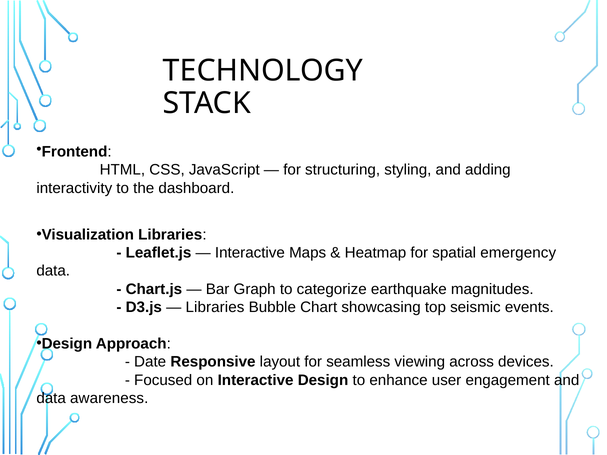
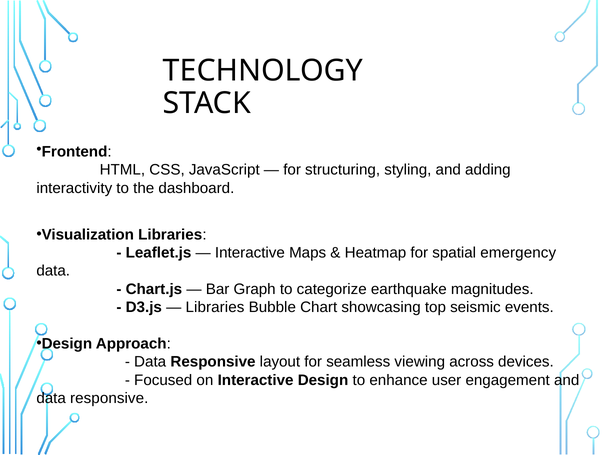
Date: Date -> Data (150, 362)
awareness: awareness -> responsive (109, 399)
